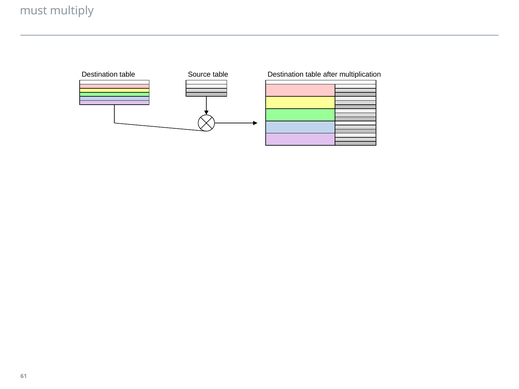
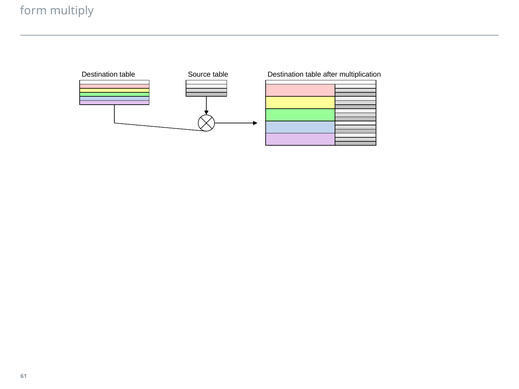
must: must -> form (33, 11)
